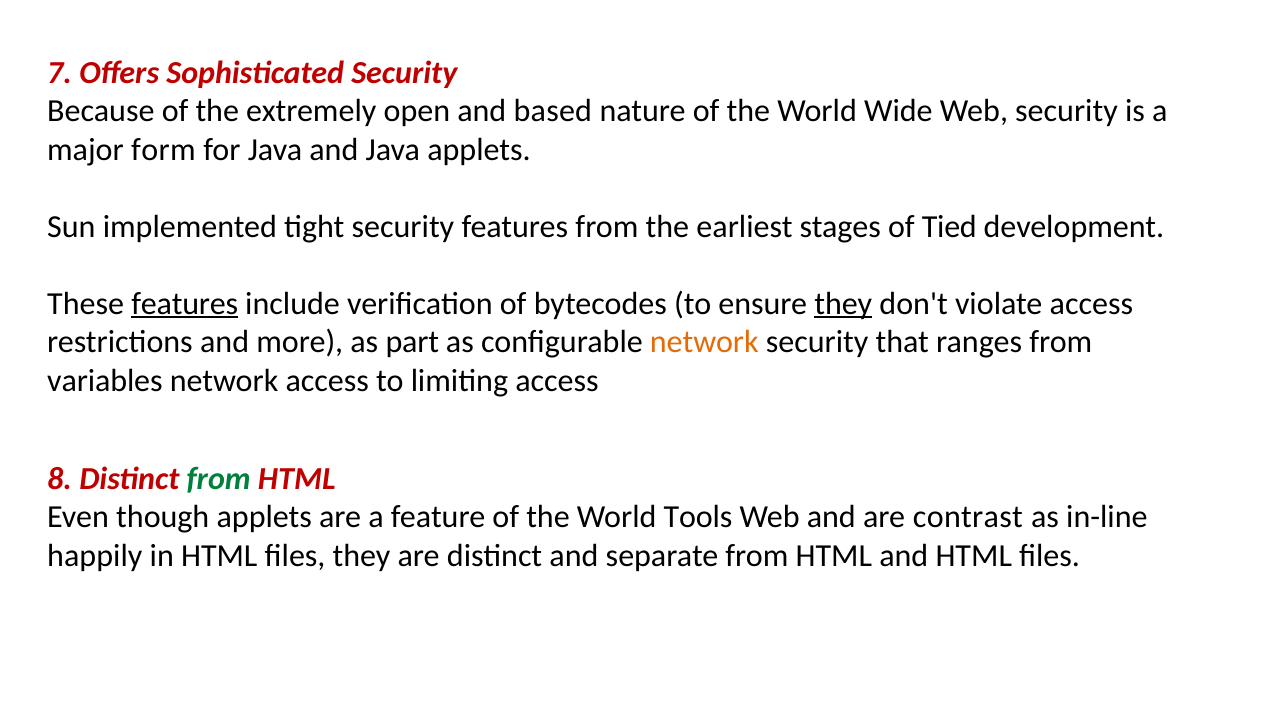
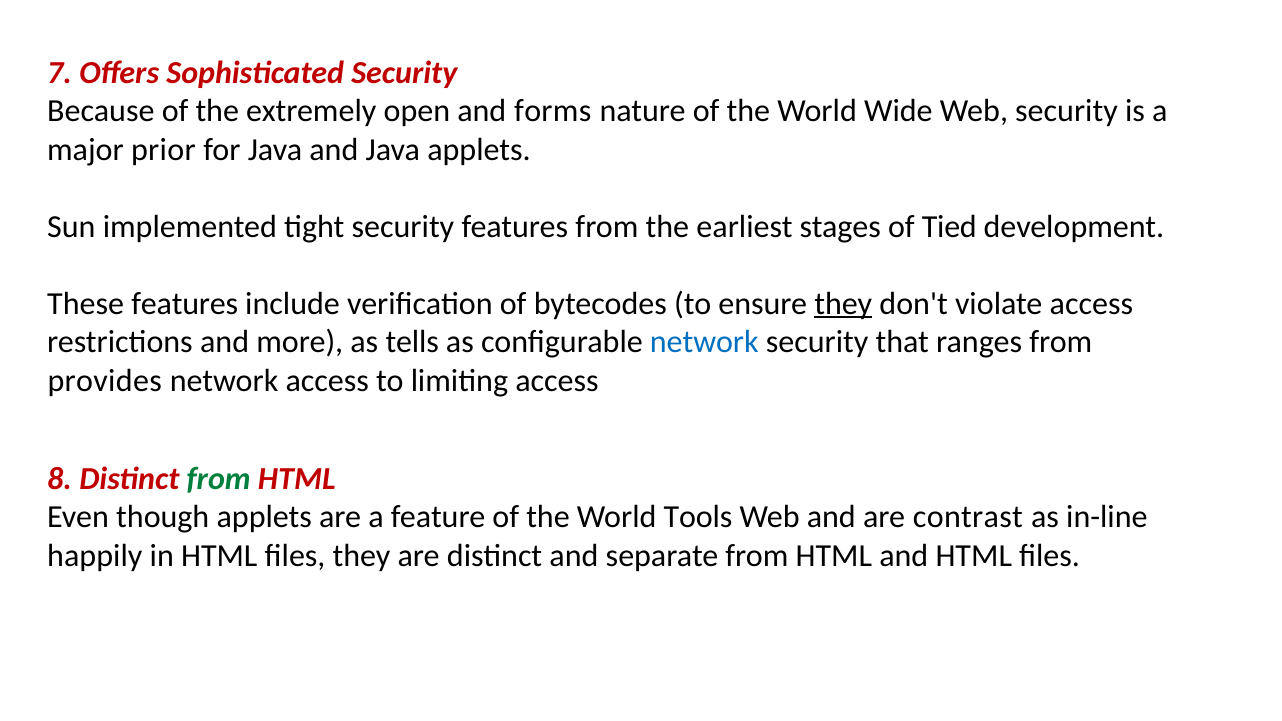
based: based -> forms (553, 111)
form: form -> prior (163, 150)
features underline: present -> none (185, 304)
part: part -> tells (412, 342)
network colour: orange -> blue (704, 342)
variables: variables -> provides (105, 380)
